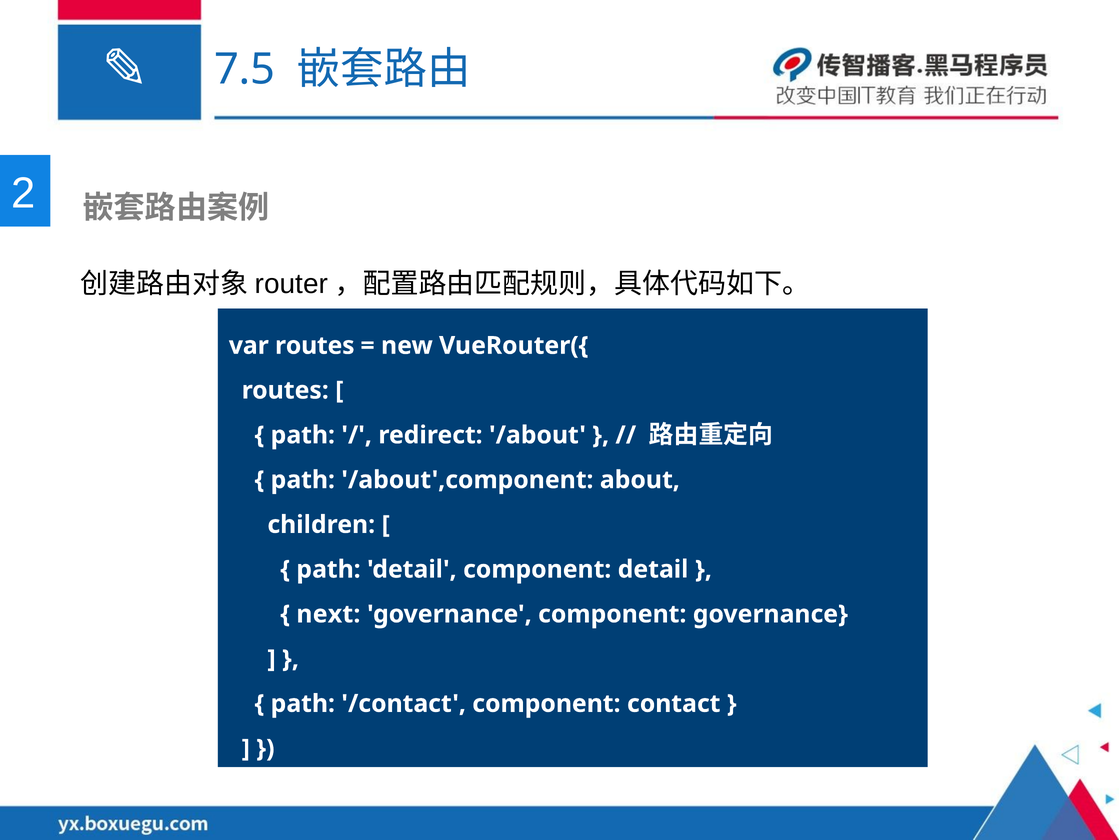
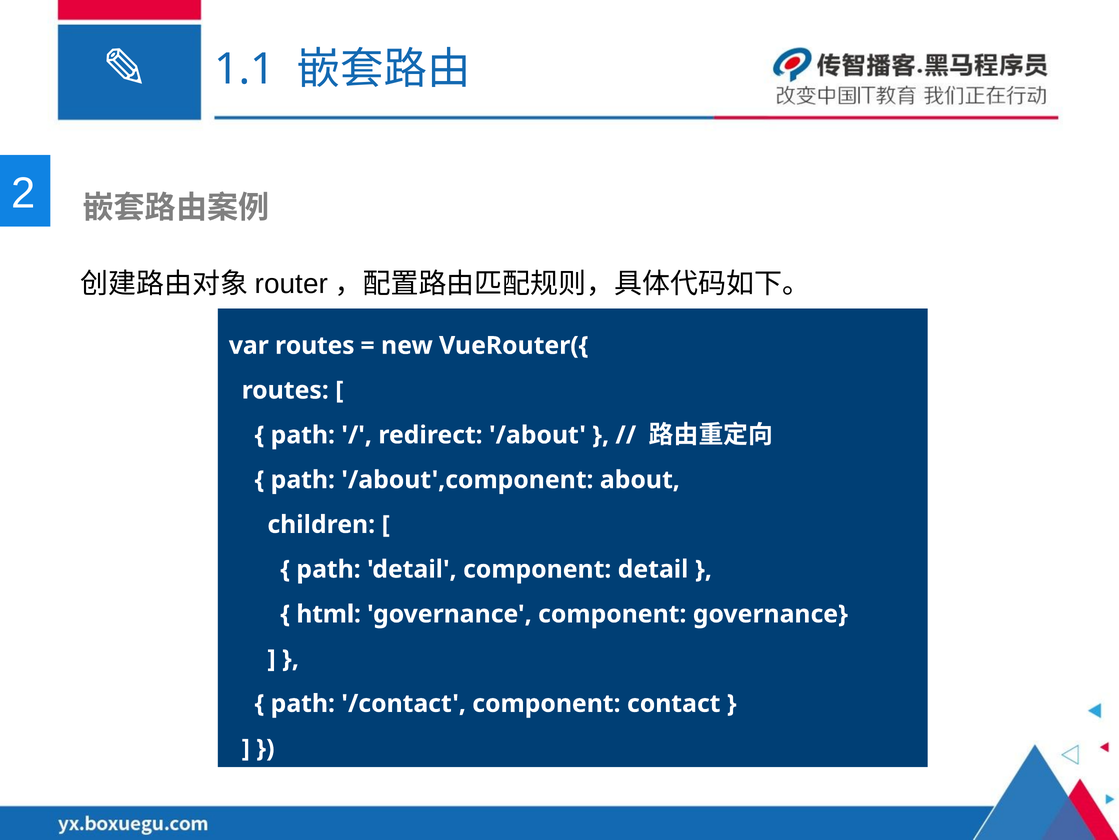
7.5: 7.5 -> 1.1 (245, 69)
next: next -> html (329, 614)
